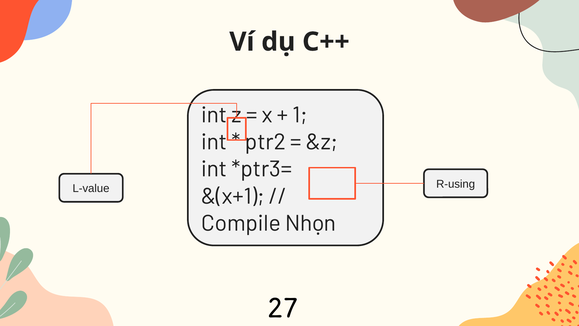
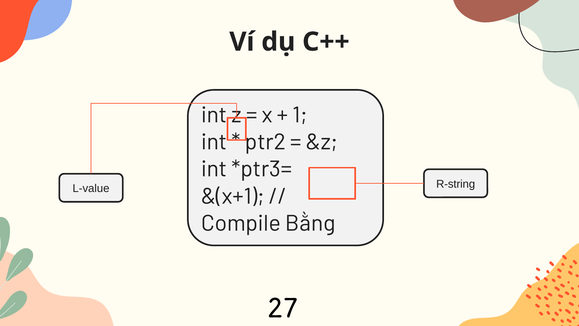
R-using: R-using -> R-string (456, 184)
Nhọn: Nhọn -> Bằng (310, 223)
